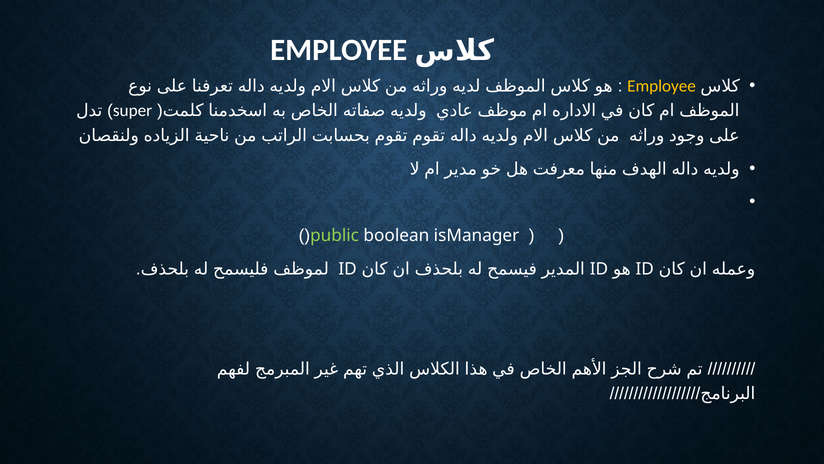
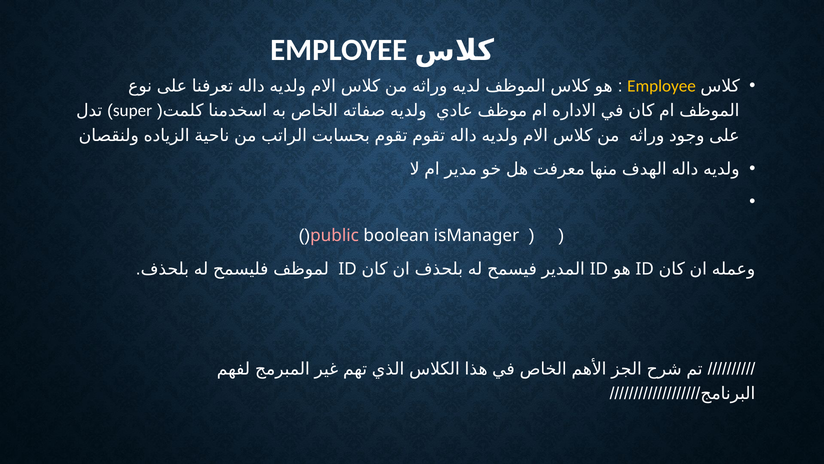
public colour: light green -> pink (335, 235)
